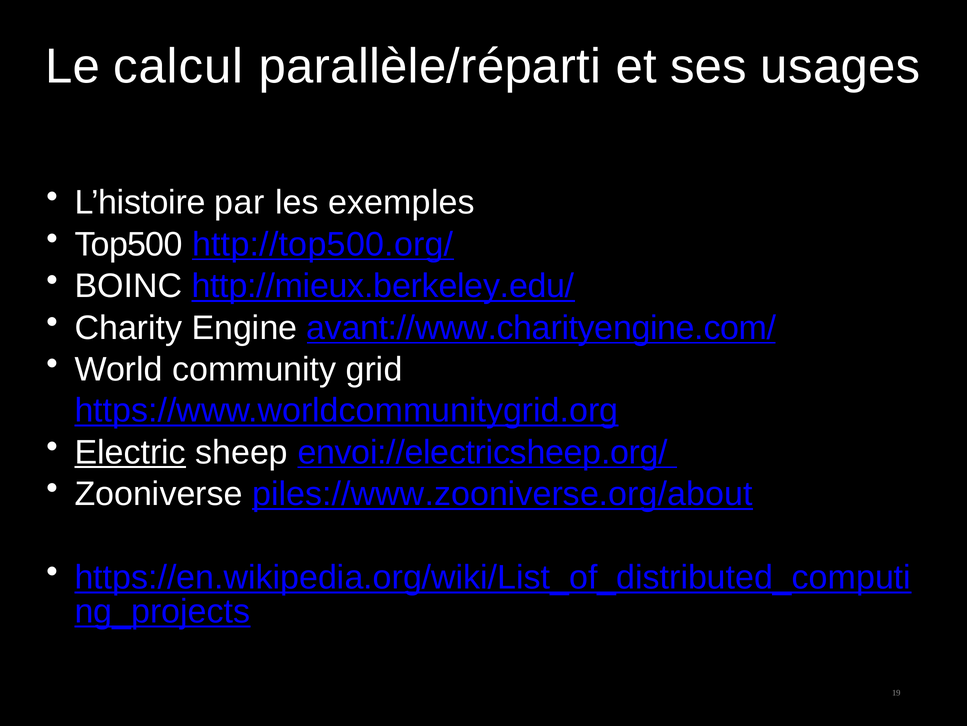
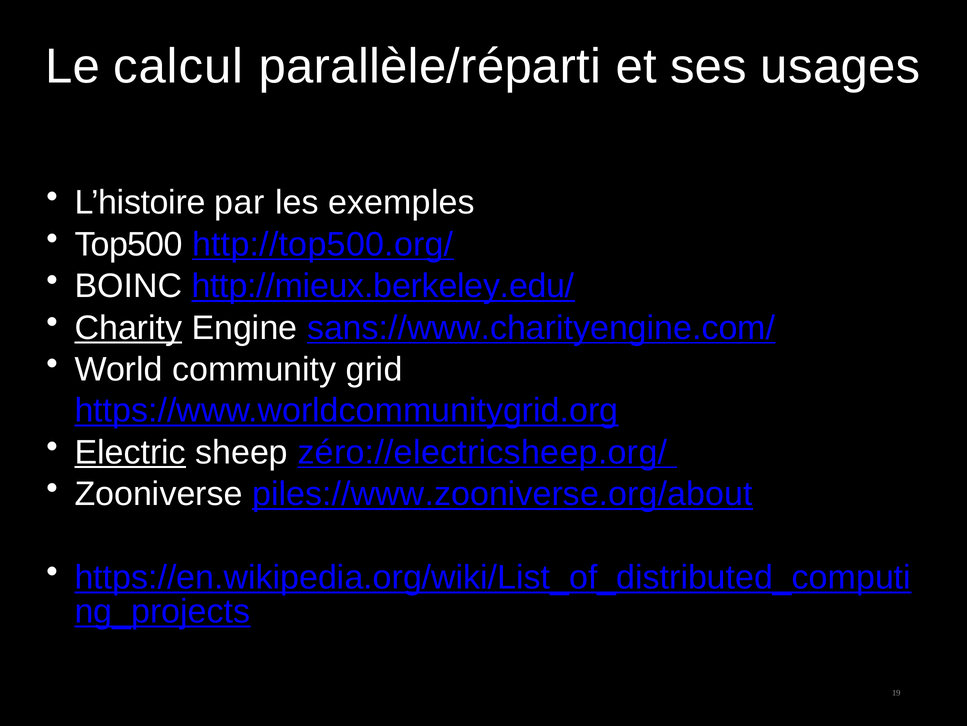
Charity underline: none -> present (128, 328)
avant://www.charityengine.com/: avant://www.charityengine.com/ -> sans://www.charityengine.com/ (541, 328)
envoi://electricsheep.org/: envoi://electricsheep.org/ -> zéro://electricsheep.org/ (482, 452)
